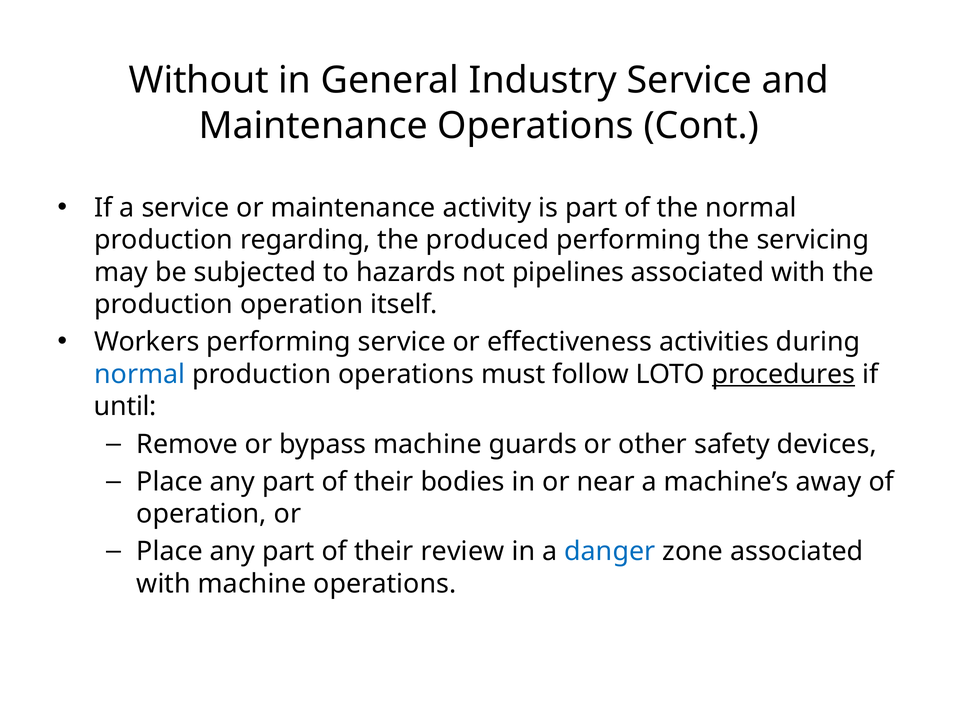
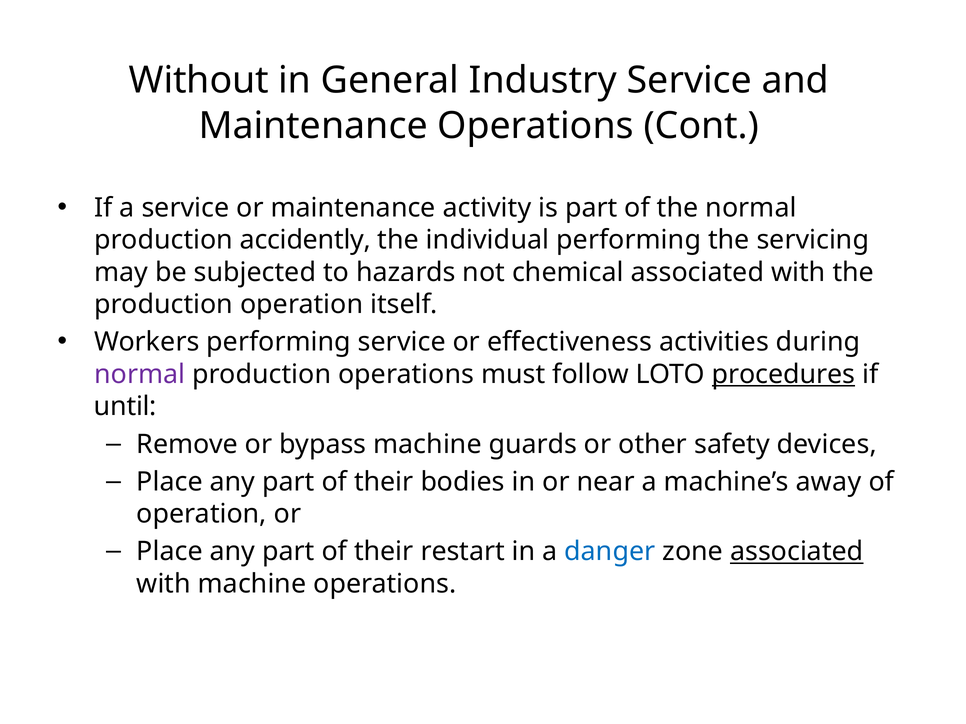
regarding: regarding -> accidently (305, 240)
produced: produced -> individual (488, 240)
pipelines: pipelines -> chemical (568, 272)
normal colour: blue -> purple (140, 375)
review: review -> restart (463, 552)
associated underline: none -> present (797, 552)
